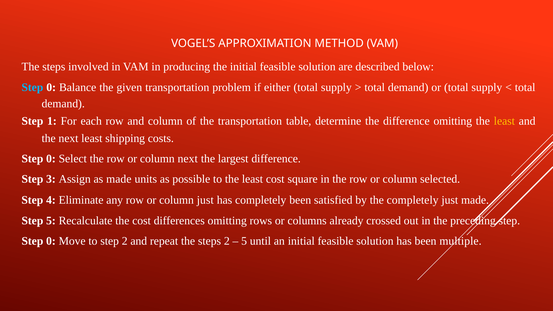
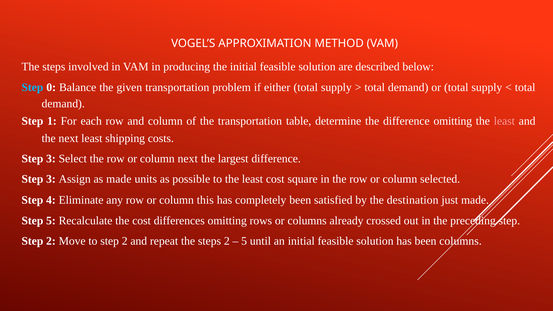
least colour: yellow -> pink (504, 121)
0: 0 -> 3 (51, 159)
column just: just -> this (205, 200)
the completely: completely -> destination (413, 200)
0: 0 -> 2 (51, 241)
been multiple: multiple -> columns (461, 241)
